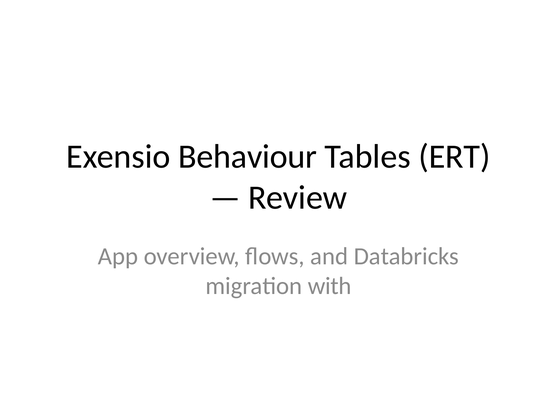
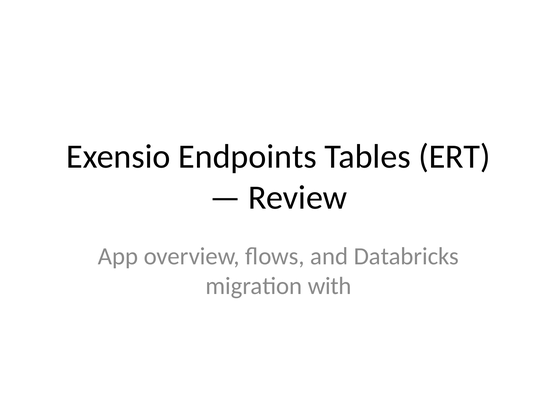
Behaviour: Behaviour -> Endpoints (248, 157)
